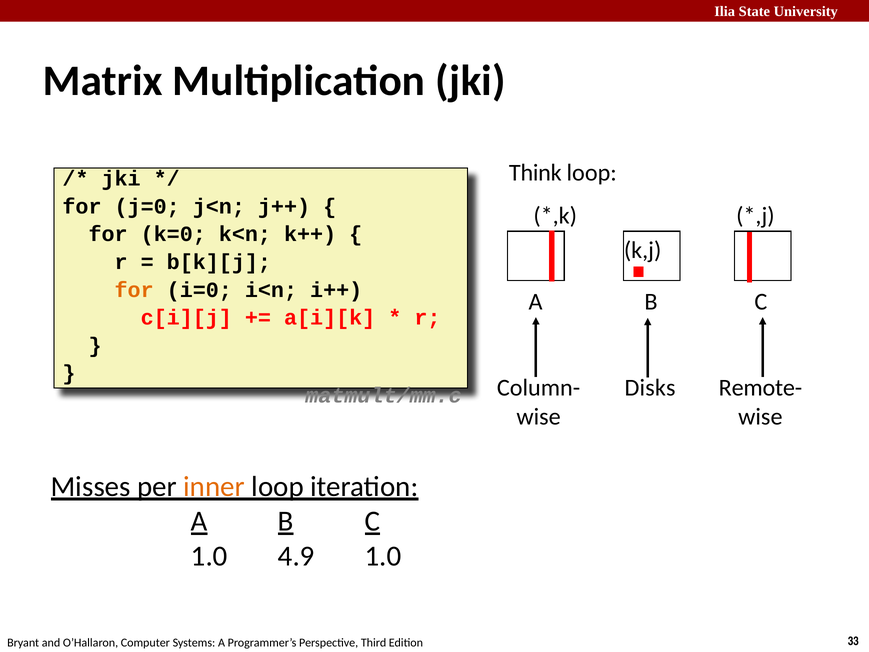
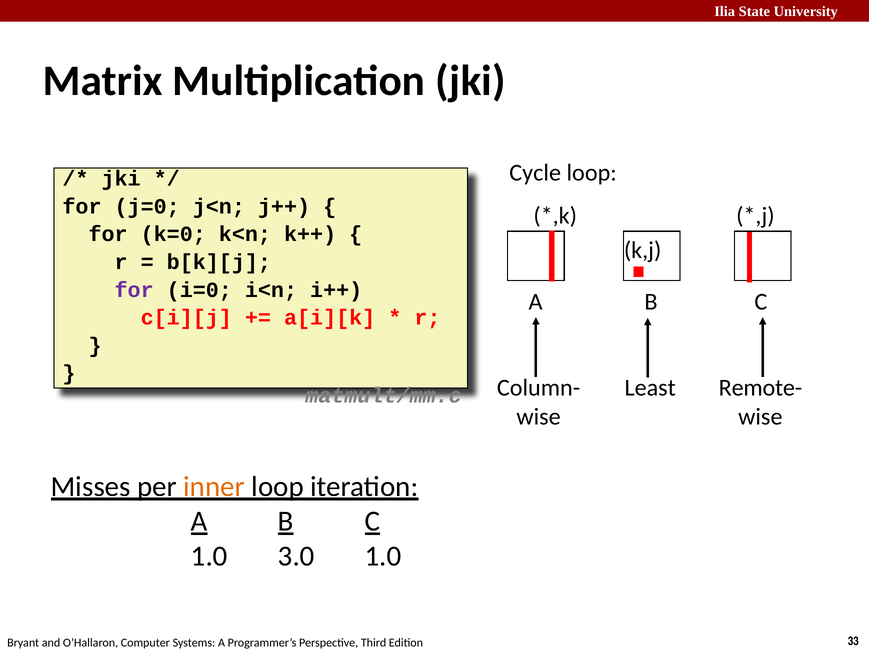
Think: Think -> Cycle (535, 172)
for colour: orange -> purple (134, 290)
Disks: Disks -> Least (650, 388)
4.9: 4.9 -> 3.0 (296, 556)
